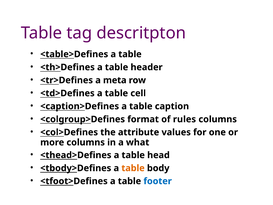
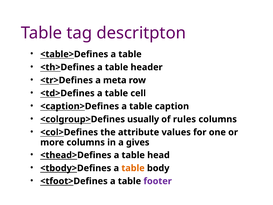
format: format -> usually (143, 119)
what: what -> gives (138, 142)
footer colour: blue -> purple (158, 181)
